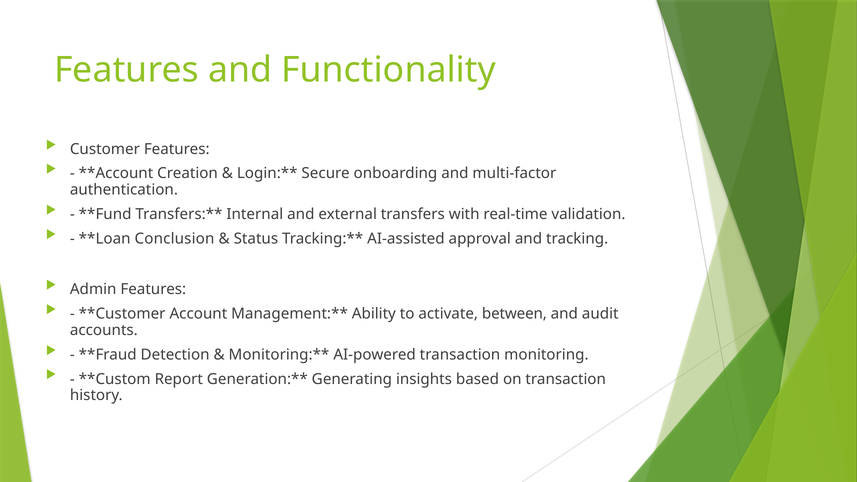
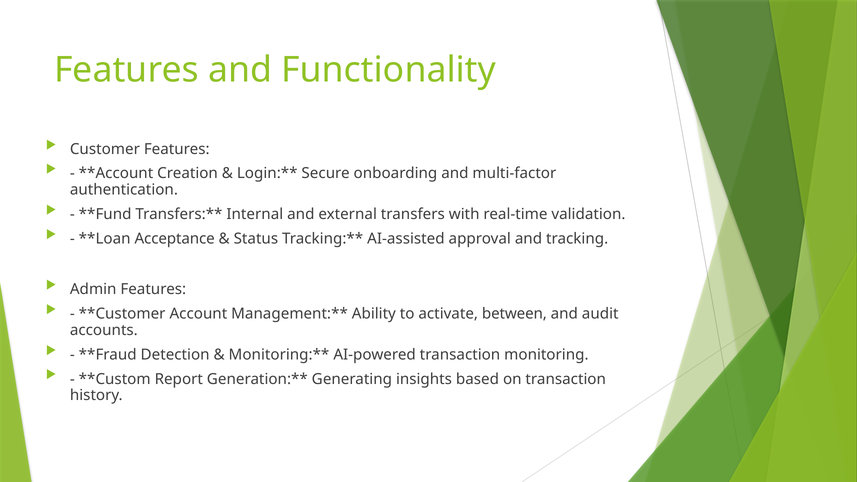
Conclusion: Conclusion -> Acceptance (175, 239)
